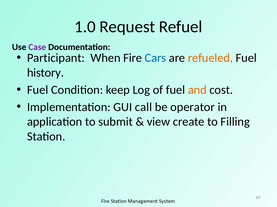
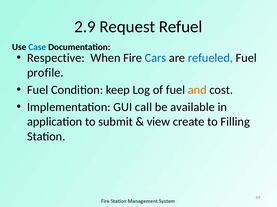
1.0: 1.0 -> 2.9 (85, 27)
Case colour: purple -> blue (37, 47)
Participant: Participant -> Respective (56, 58)
refueled colour: orange -> blue (210, 58)
history: history -> profile (45, 73)
operator: operator -> available (193, 107)
